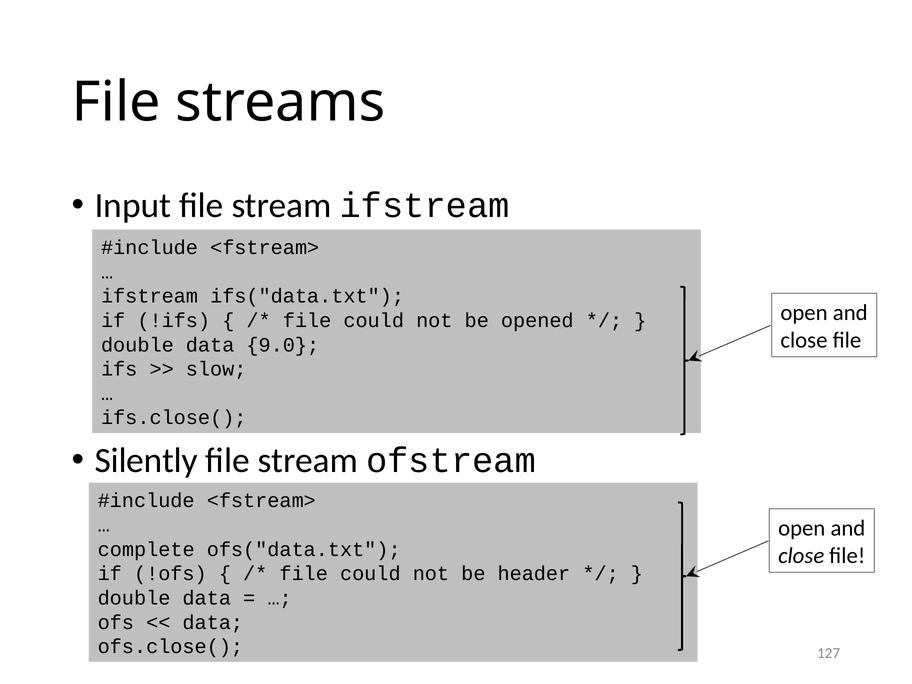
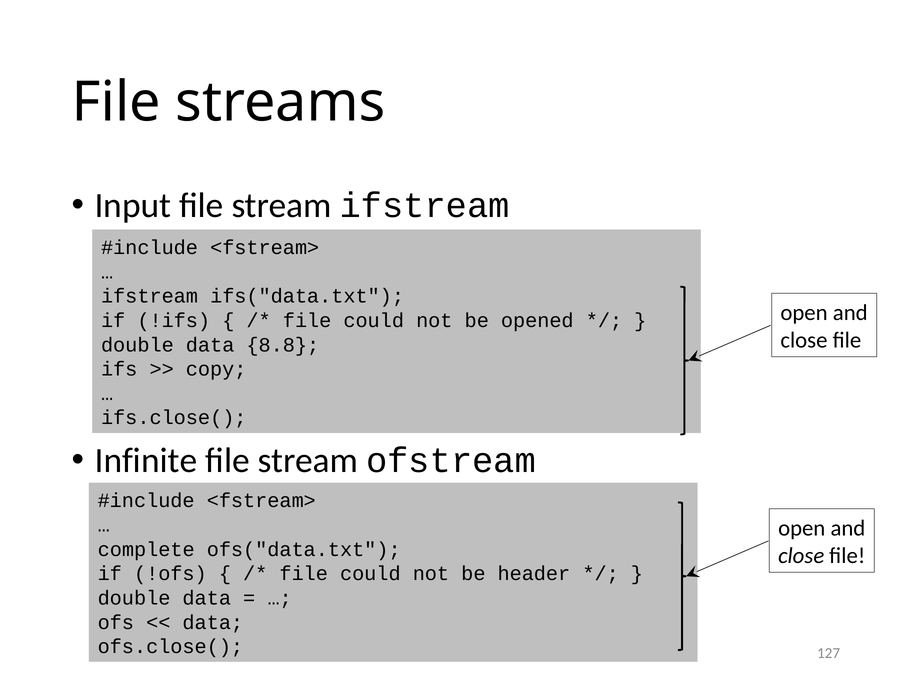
9.0: 9.0 -> 8.8 (283, 345)
slow: slow -> copy (216, 369)
Silently: Silently -> Infinite (146, 461)
